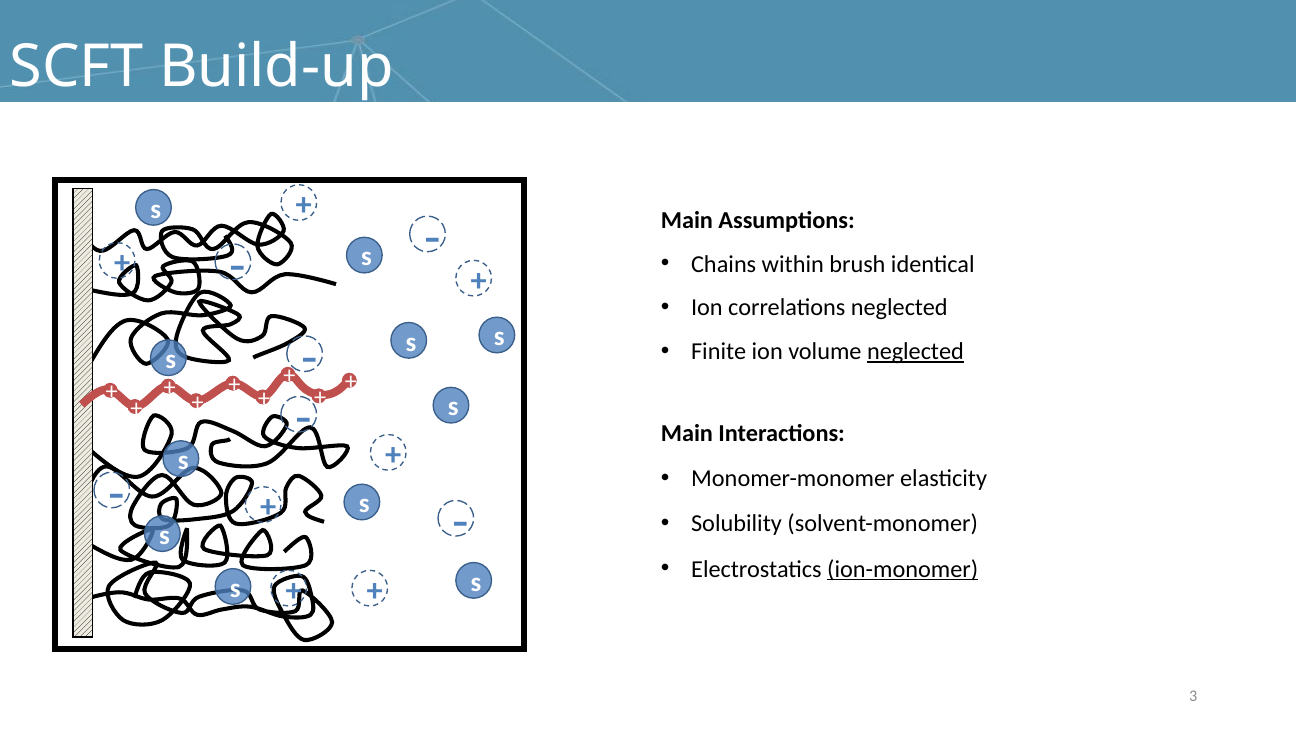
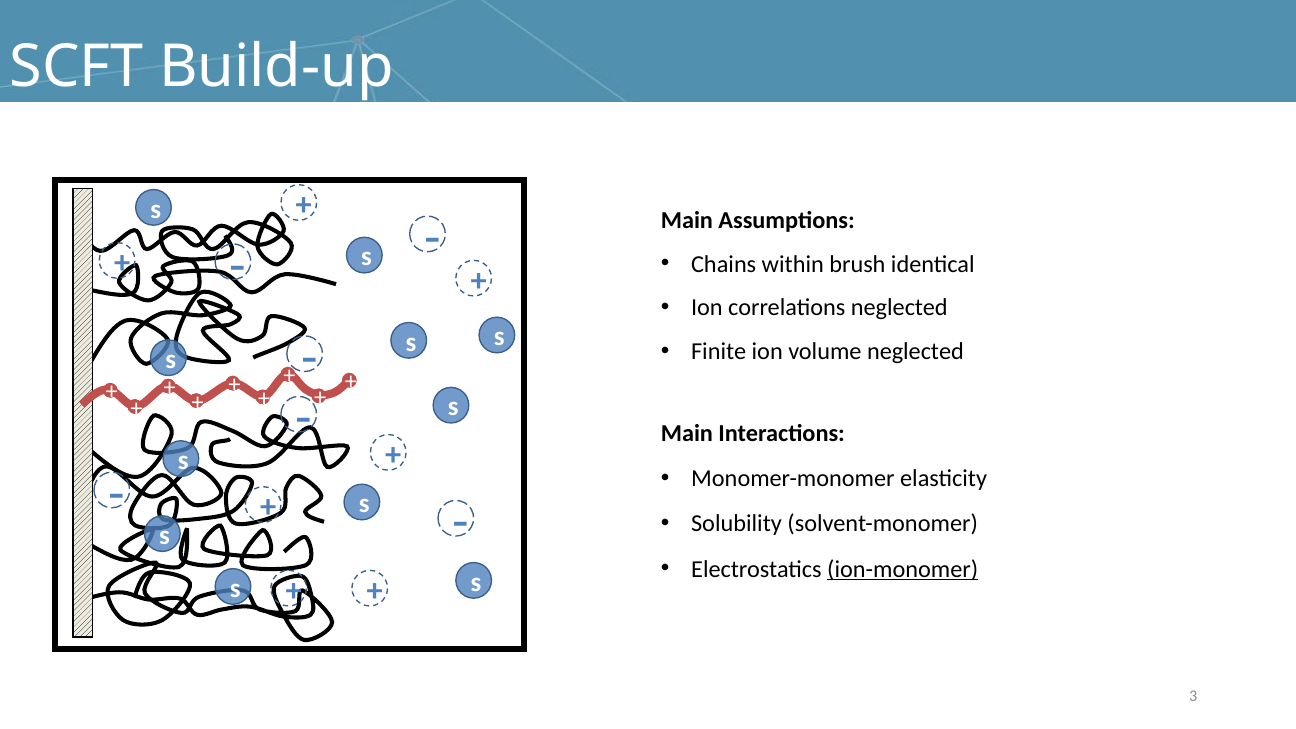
neglected underline: present -> none (915, 352)
